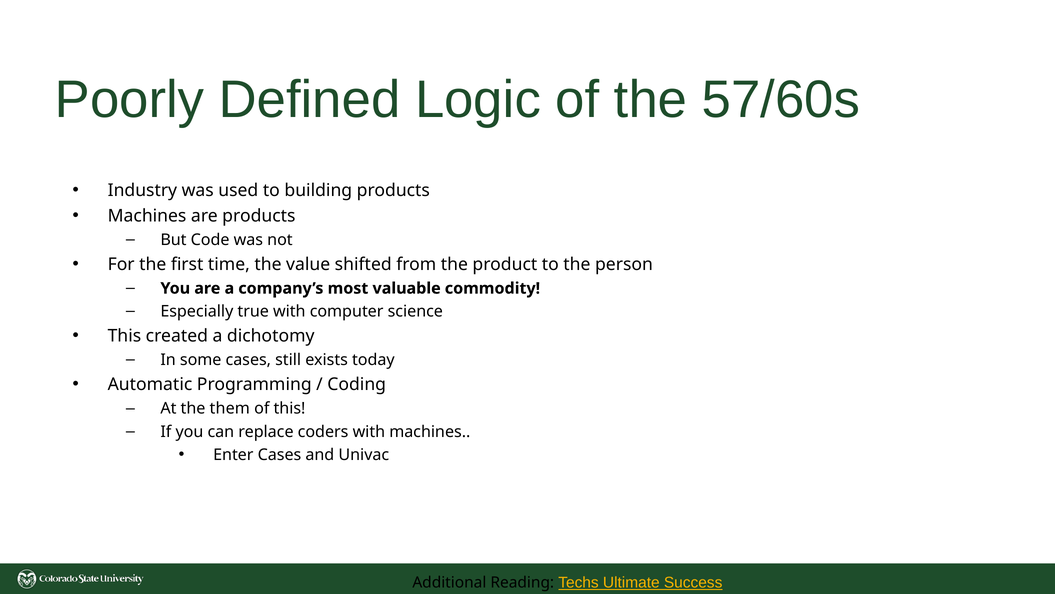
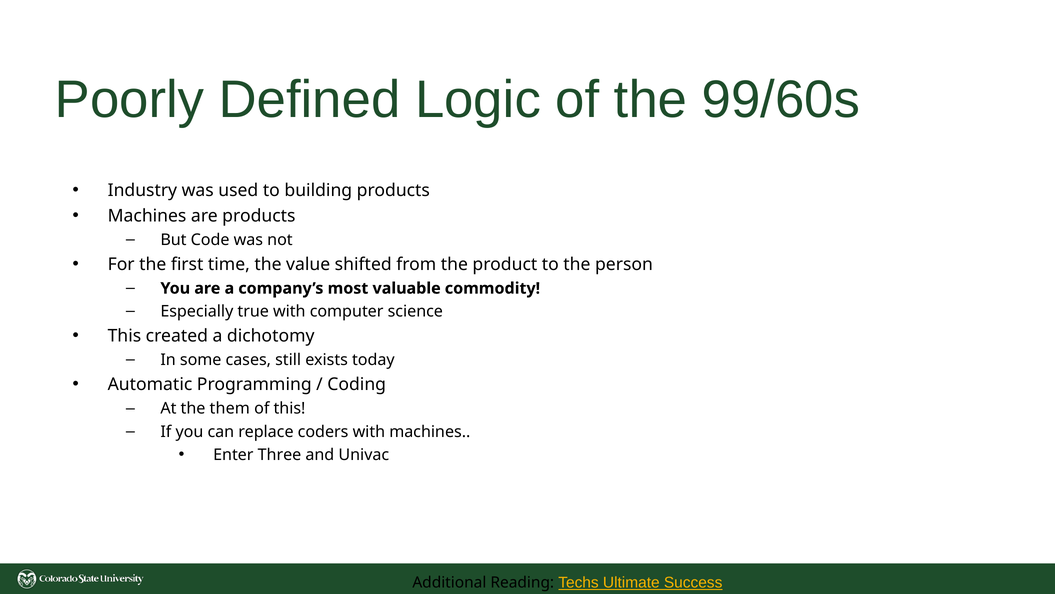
57/60s: 57/60s -> 99/60s (781, 100)
Enter Cases: Cases -> Three (279, 455)
